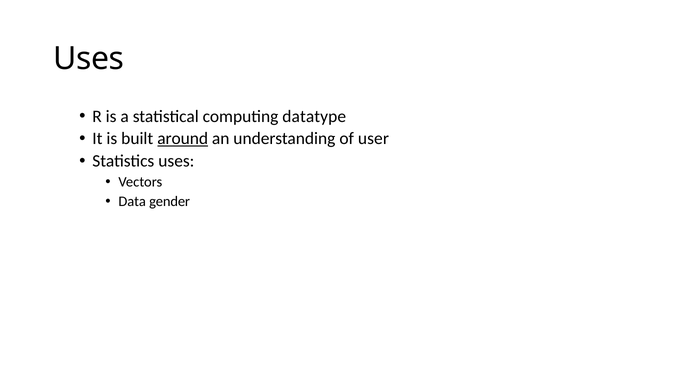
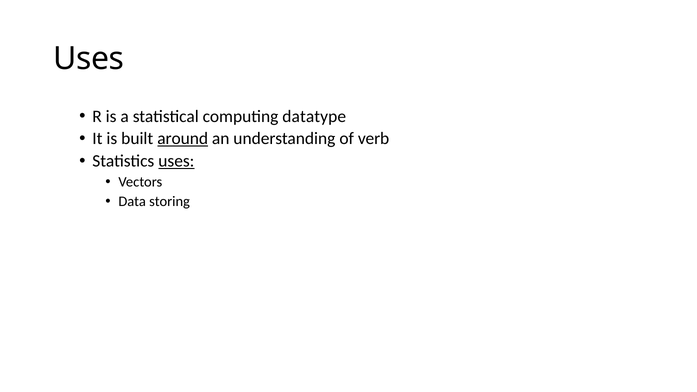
user: user -> verb (374, 139)
uses underline: none -> present (176, 161)
gender: gender -> storing (170, 201)
